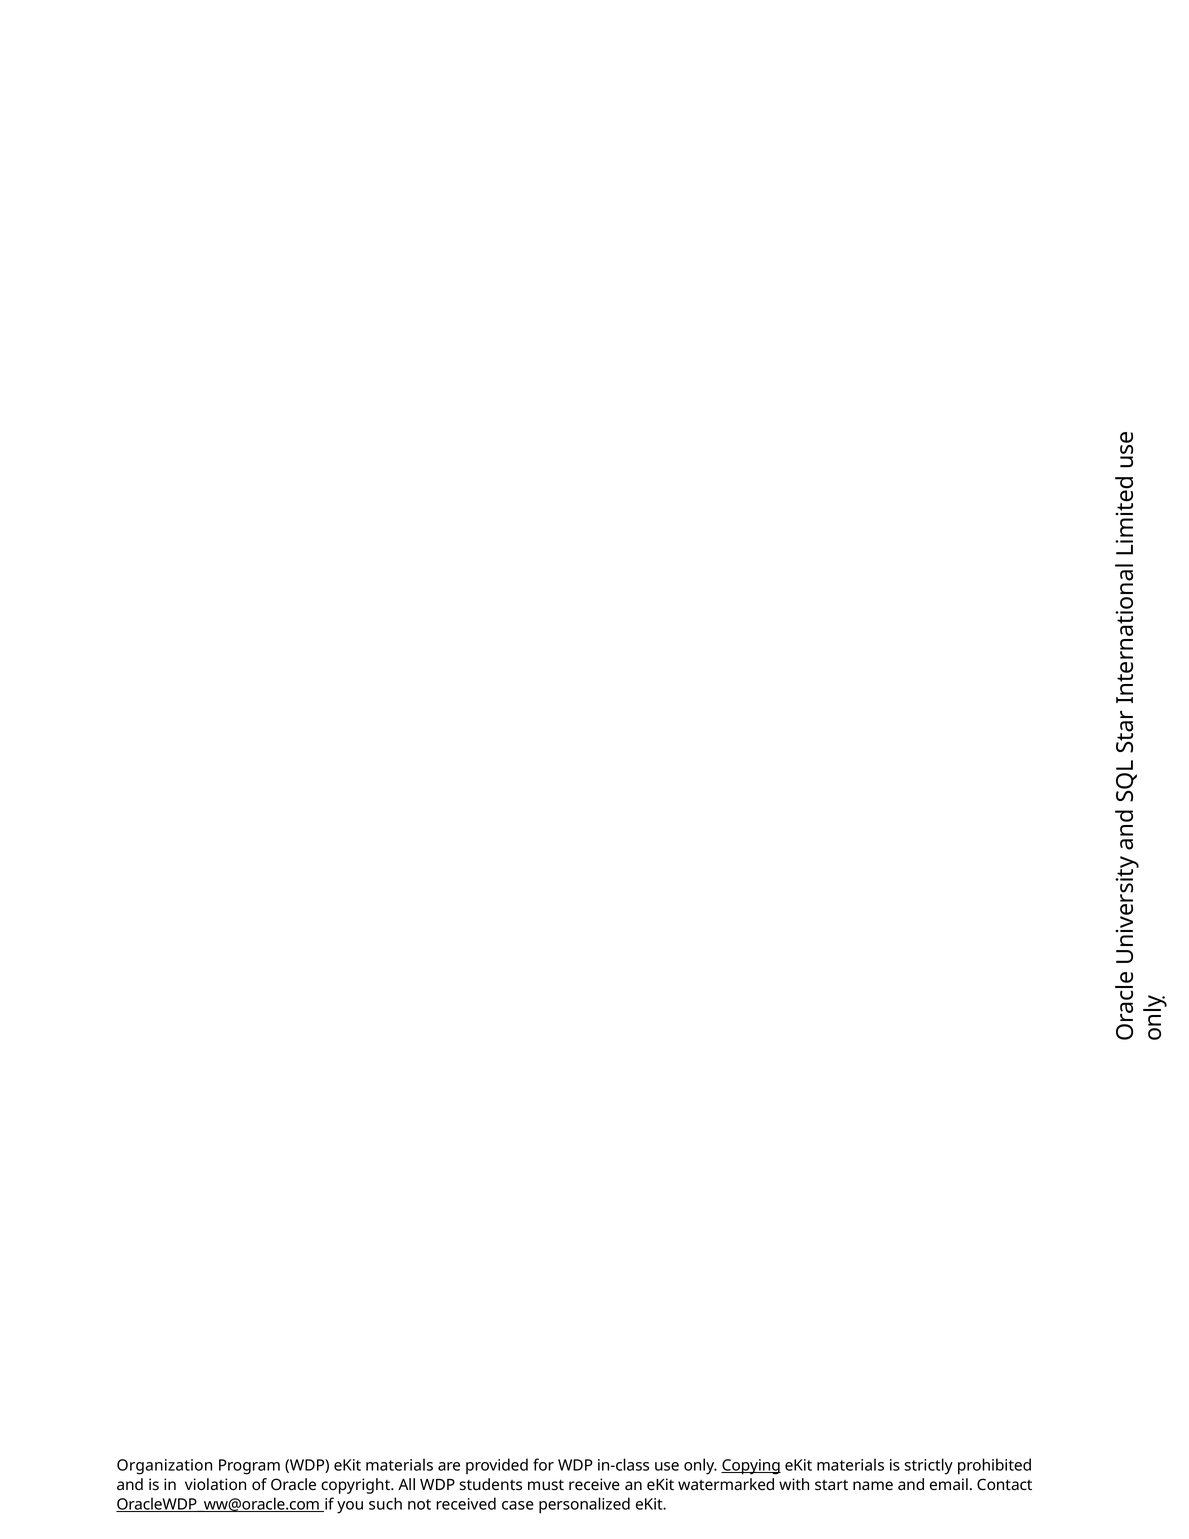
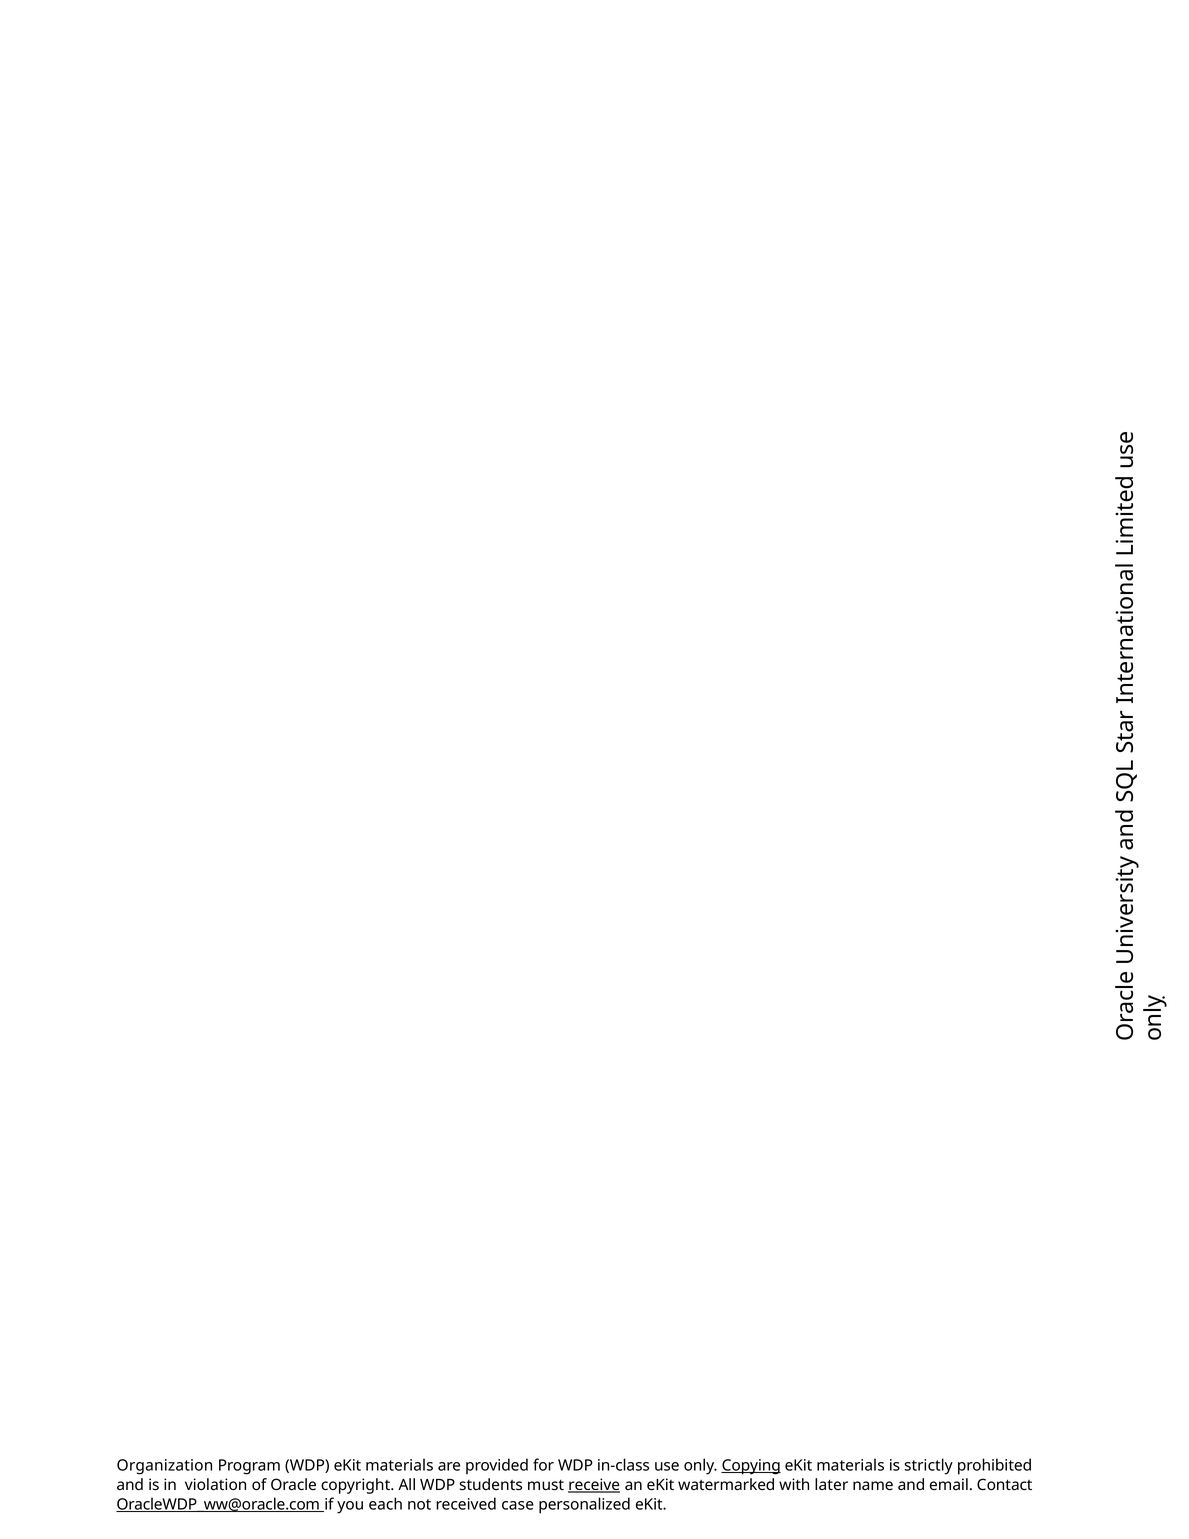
receive underline: none -> present (594, 1485)
start: start -> later (831, 1485)
such: such -> each (386, 1504)
